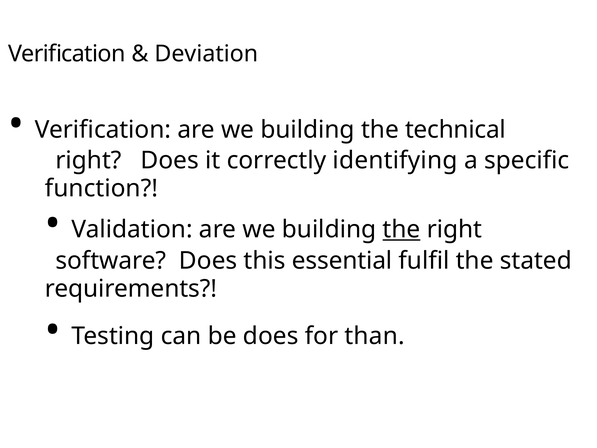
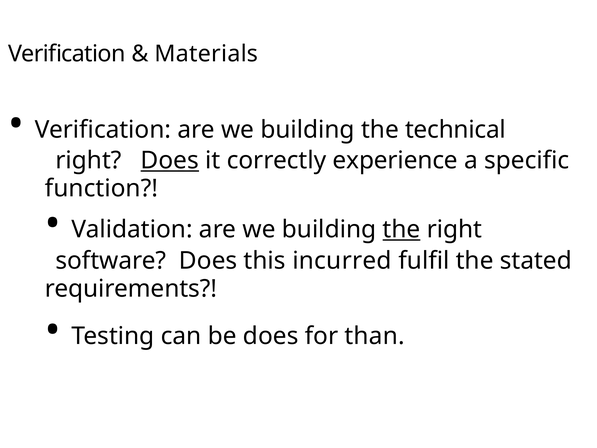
Deviation: Deviation -> Materials (206, 54)
Does underline: none -> present (170, 160)
identifying: identifying -> experience (395, 160)
essential: essential -> incurred (342, 261)
